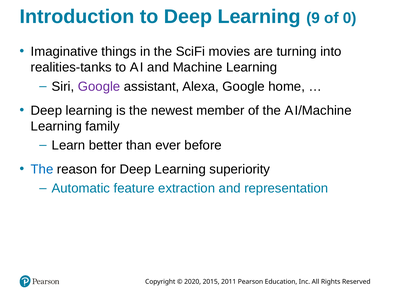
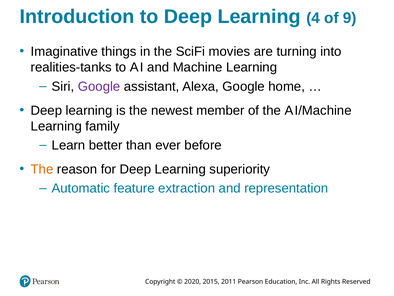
9: 9 -> 4 (313, 18)
0: 0 -> 9 (350, 18)
The colour: blue -> orange (42, 169)
